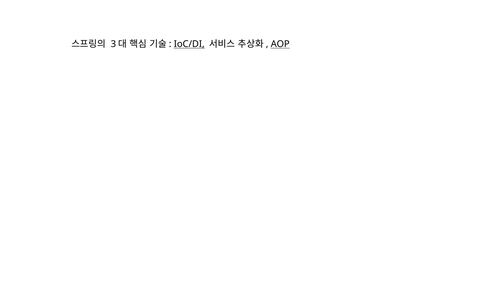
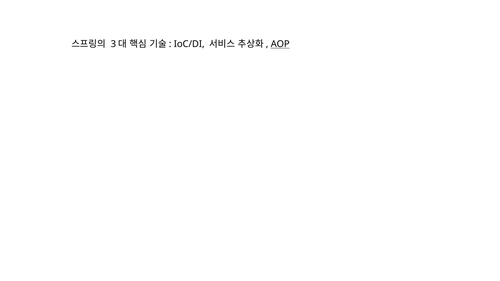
IoC/DI underline: present -> none (189, 44)
